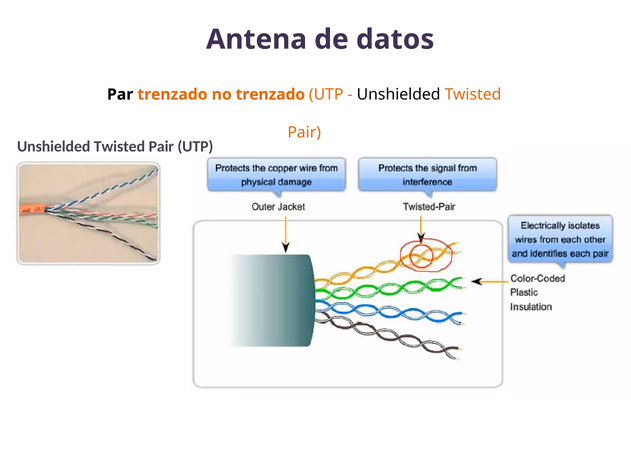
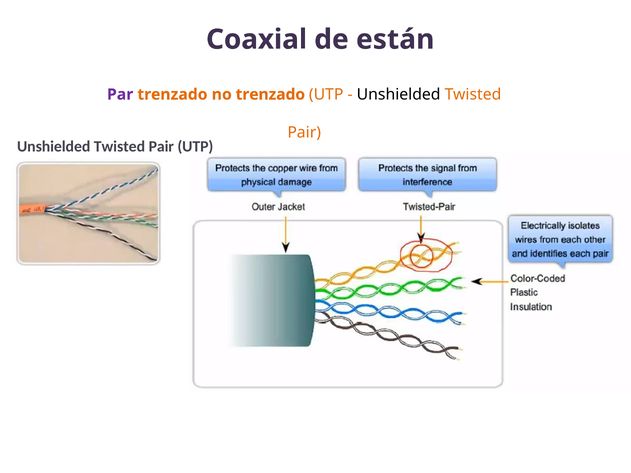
Antena: Antena -> Coaxial (257, 40)
datos: datos -> están (395, 40)
Par colour: black -> purple (120, 95)
